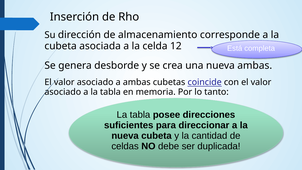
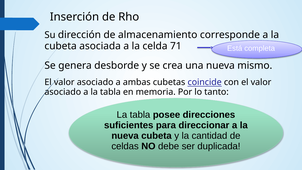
12: 12 -> 71 (176, 46)
nueva ambas: ambas -> mismo (255, 66)
